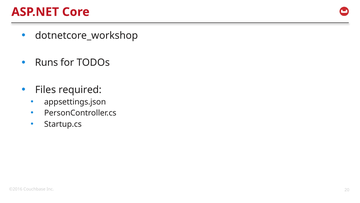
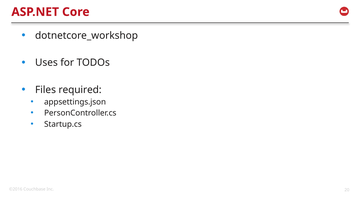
Runs: Runs -> Uses (46, 63)
